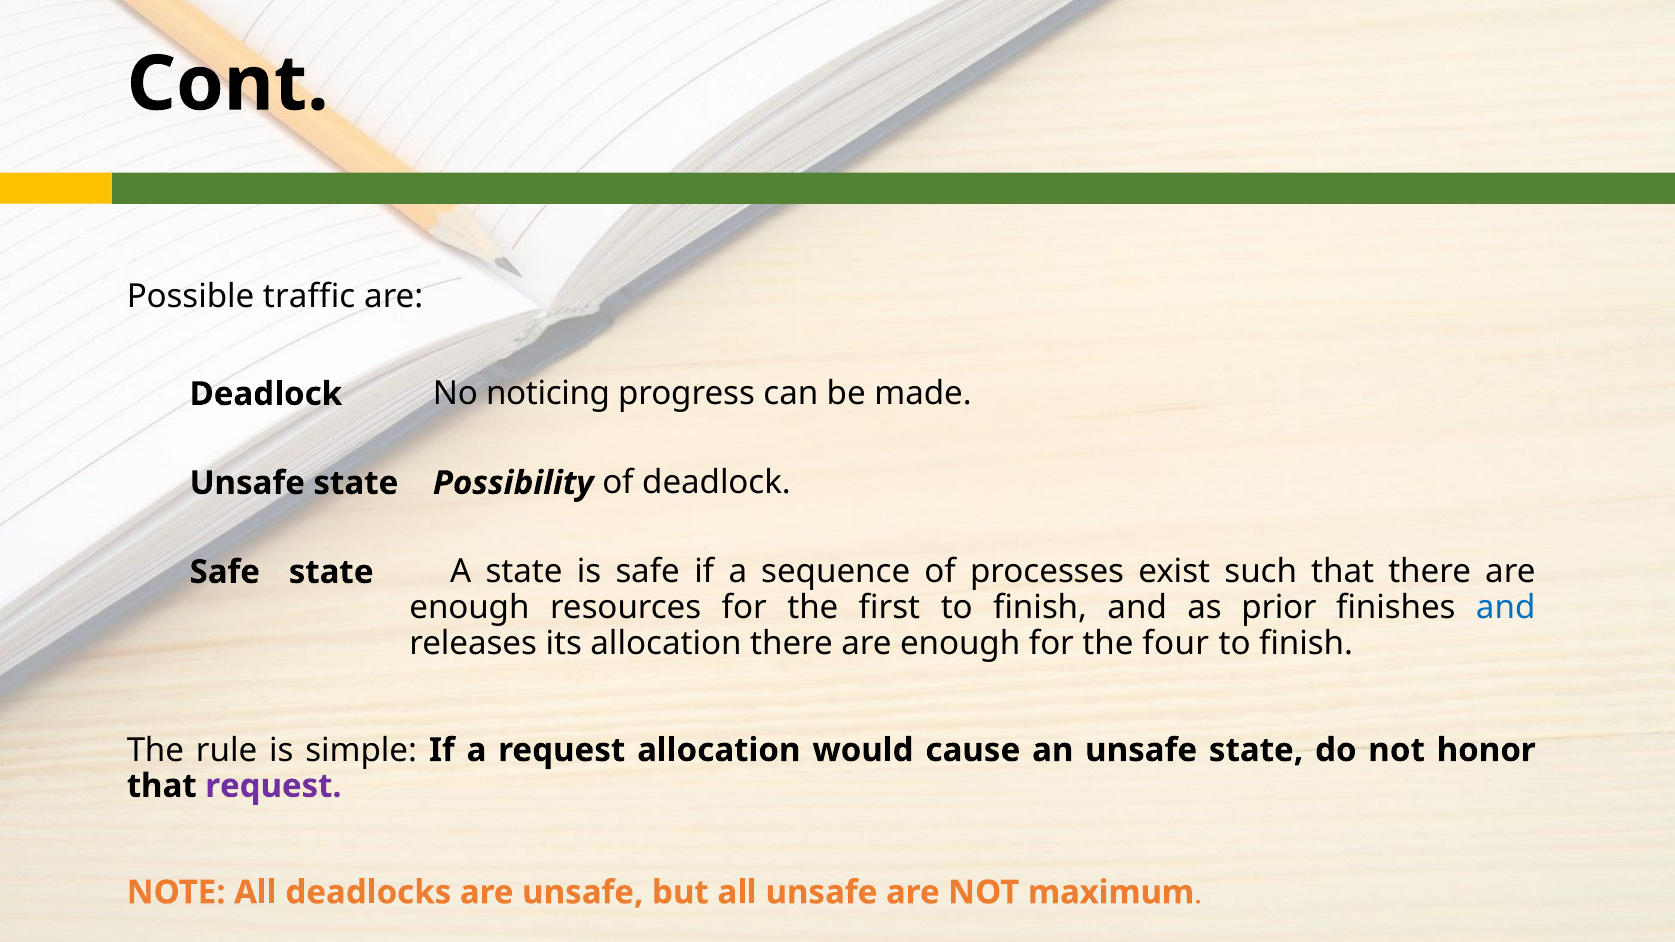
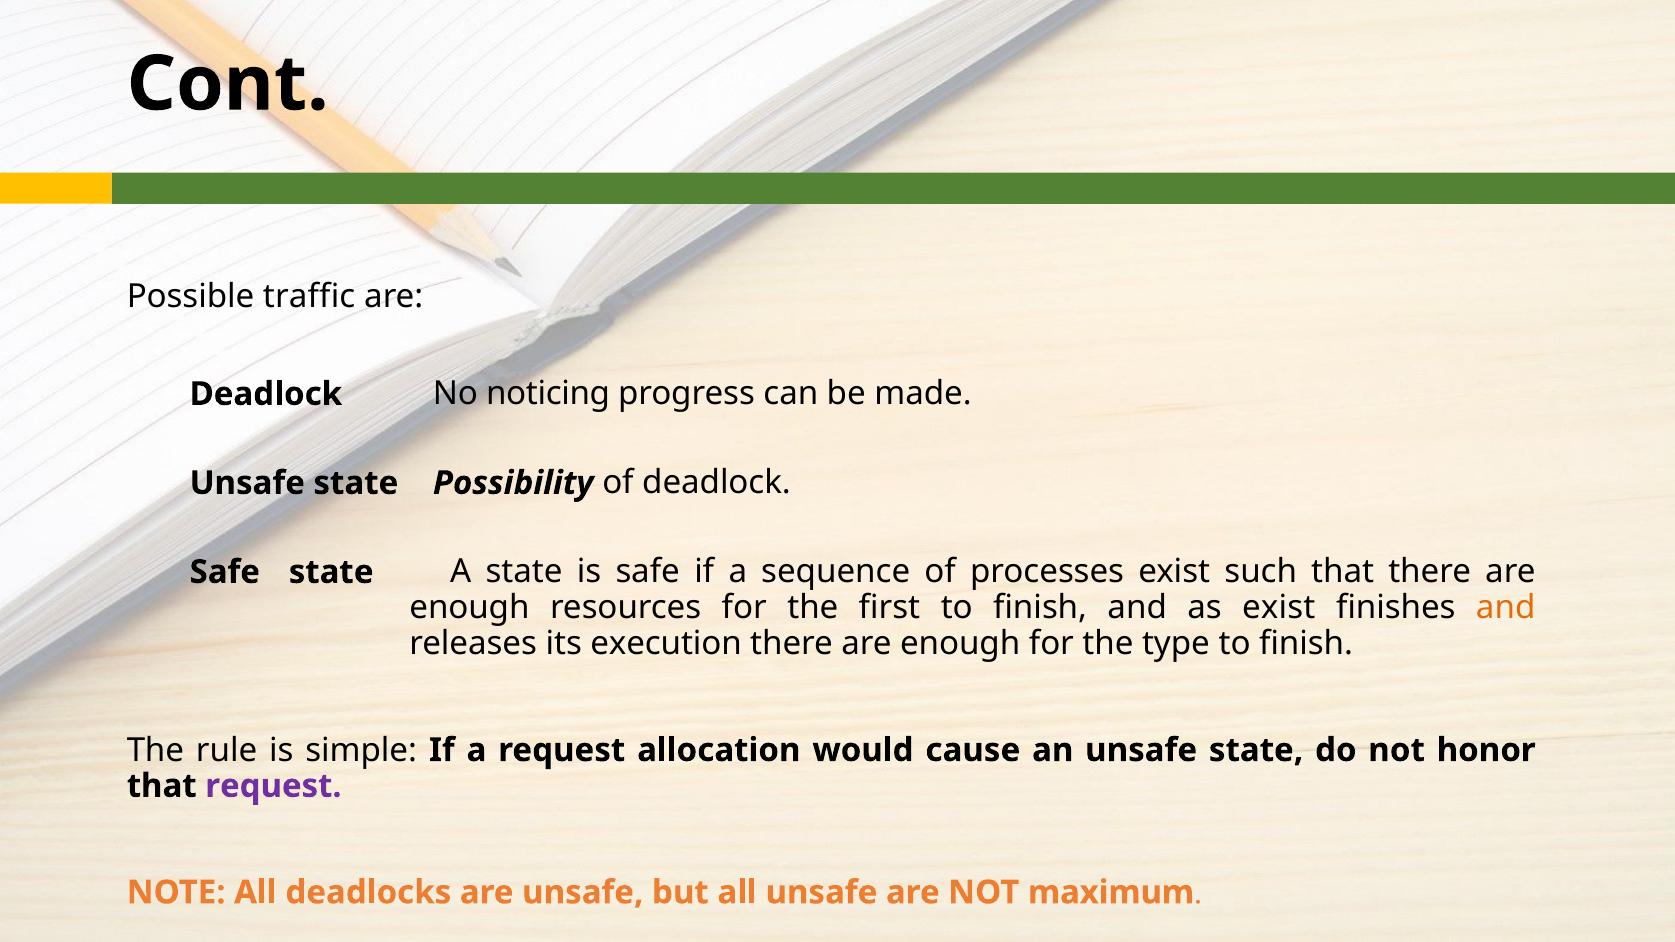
as prior: prior -> exist (1279, 608)
and colour: blue -> orange (1506, 608)
its allocation: allocation -> execution (666, 644)
four: four -> type (1176, 644)
